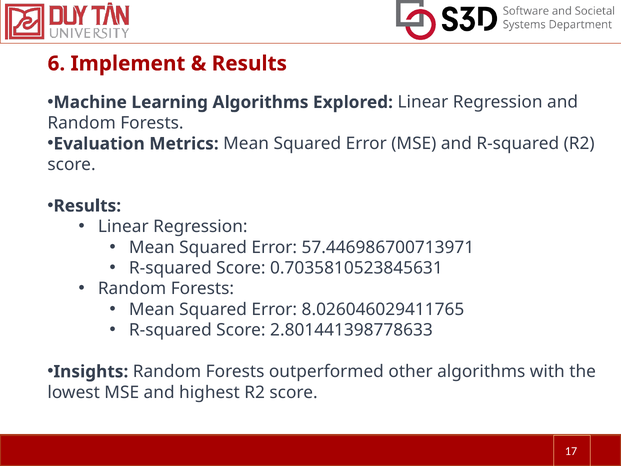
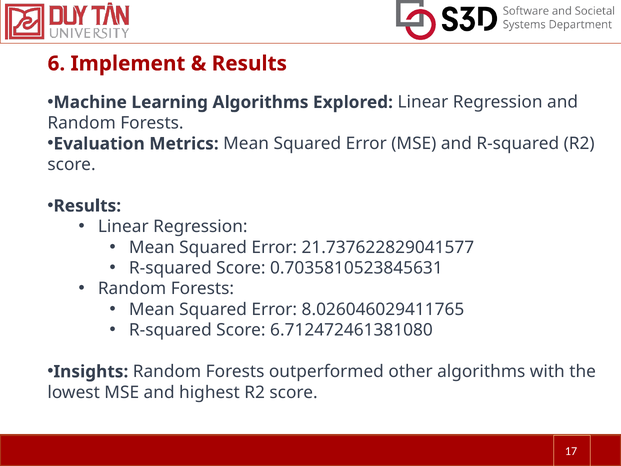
57.446986700713971: 57.446986700713971 -> 21.737622829041577 (388, 247)
2.801441398778633: 2.801441398778633 -> 6.712472461381080 (351, 330)
